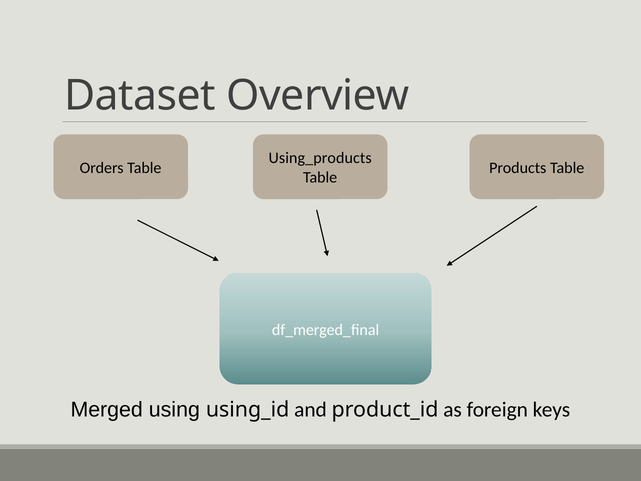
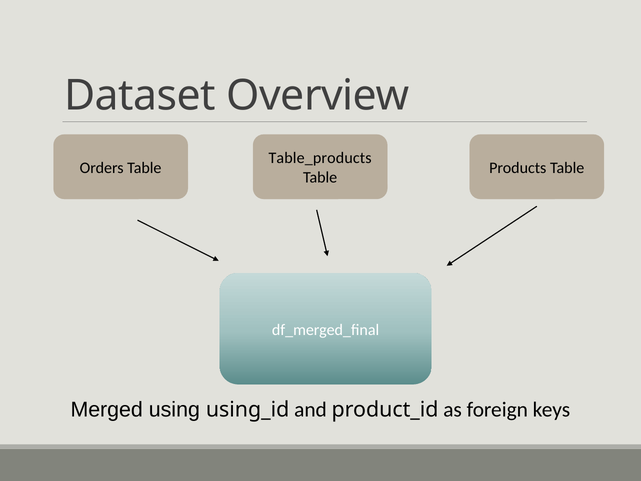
Using_products: Using_products -> Table_products (320, 158)
